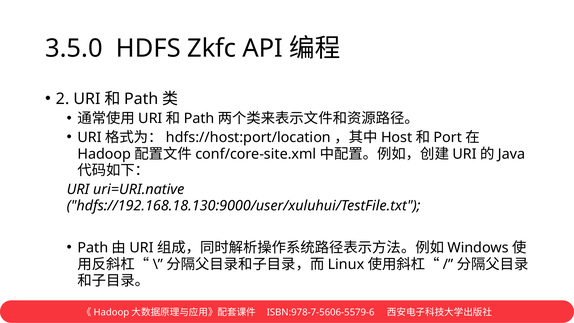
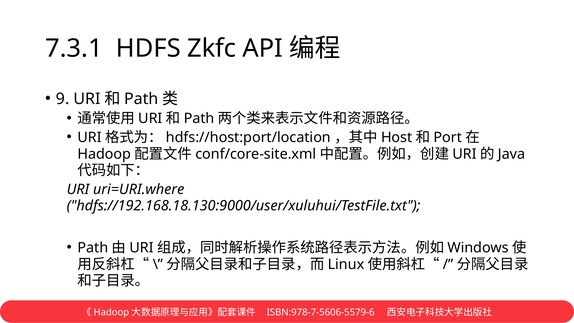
3.5.0: 3.5.0 -> 7.3.1 (74, 48)
2: 2 -> 9 (63, 99)
uri=URI.native: uri=URI.native -> uri=URI.where (139, 189)
